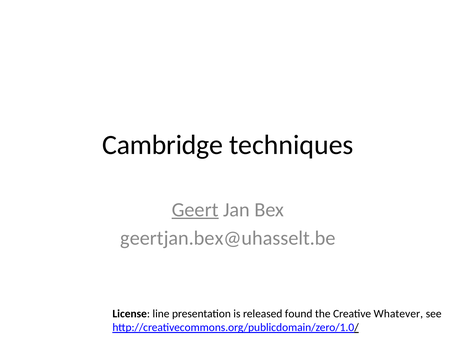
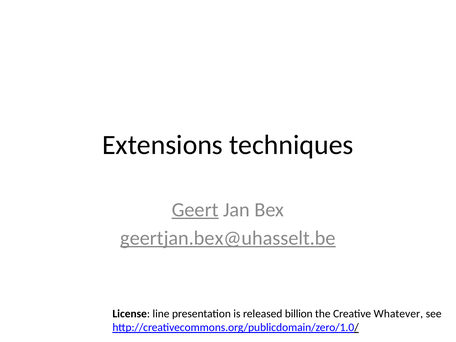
Cambridge: Cambridge -> Extensions (162, 145)
geertjan.bex@uhasselt.be underline: none -> present (228, 238)
found: found -> billion (299, 314)
